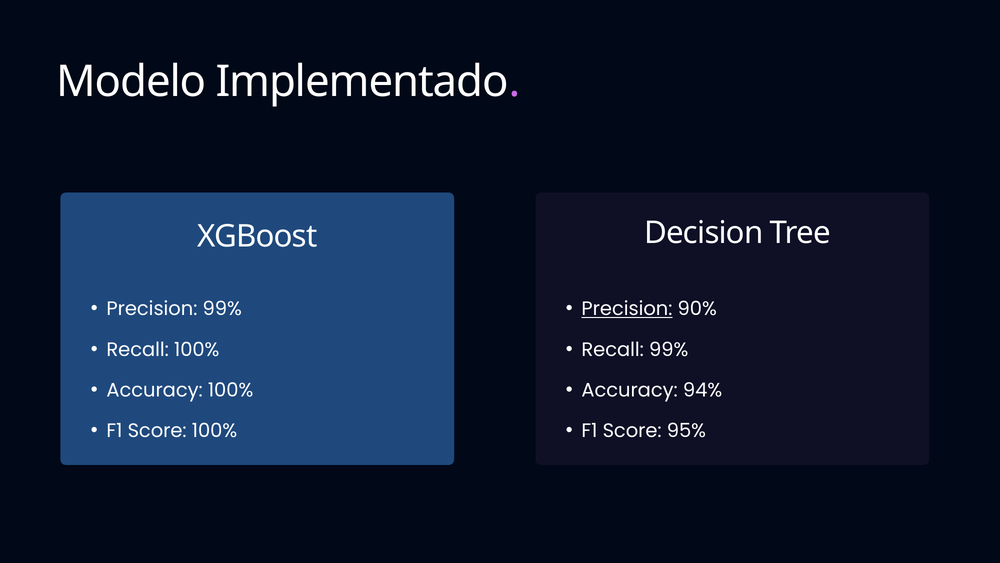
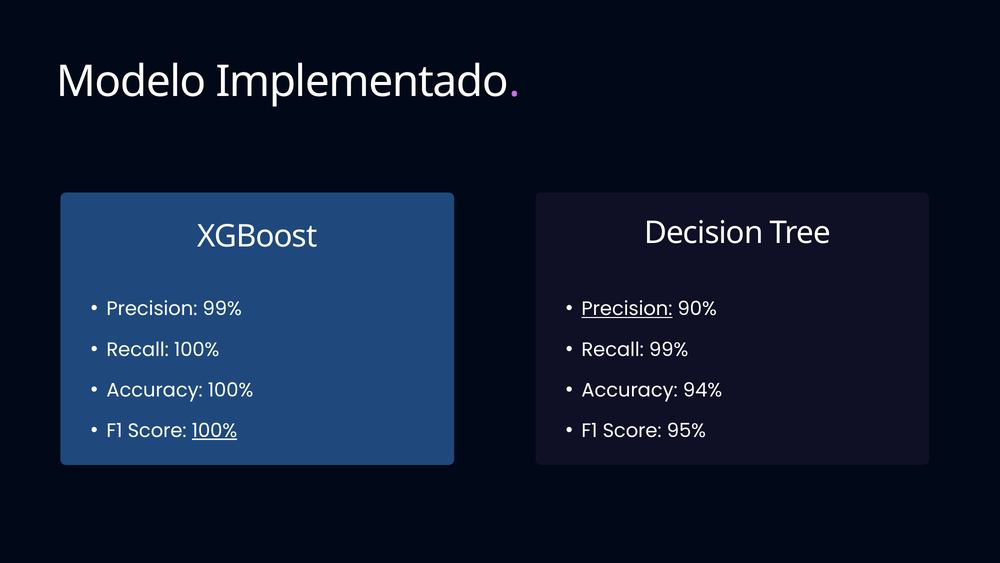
100% underline: none -> present (214, 431)
